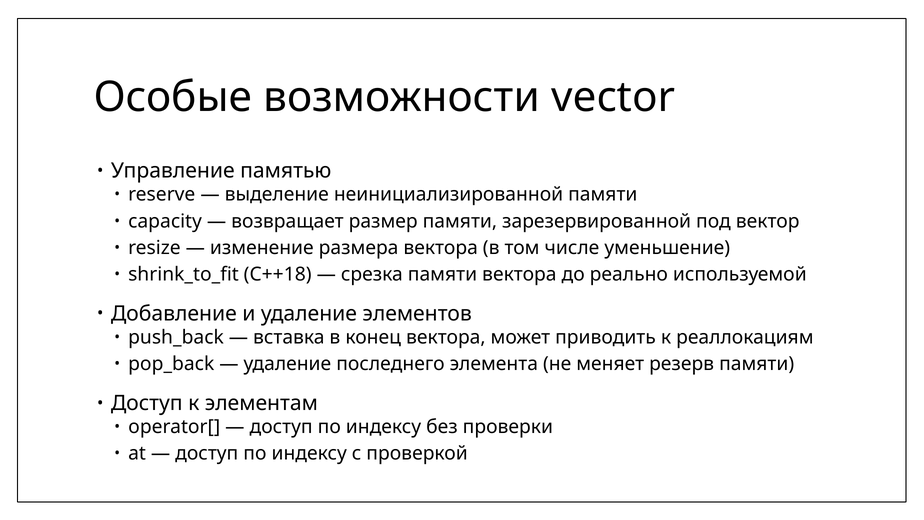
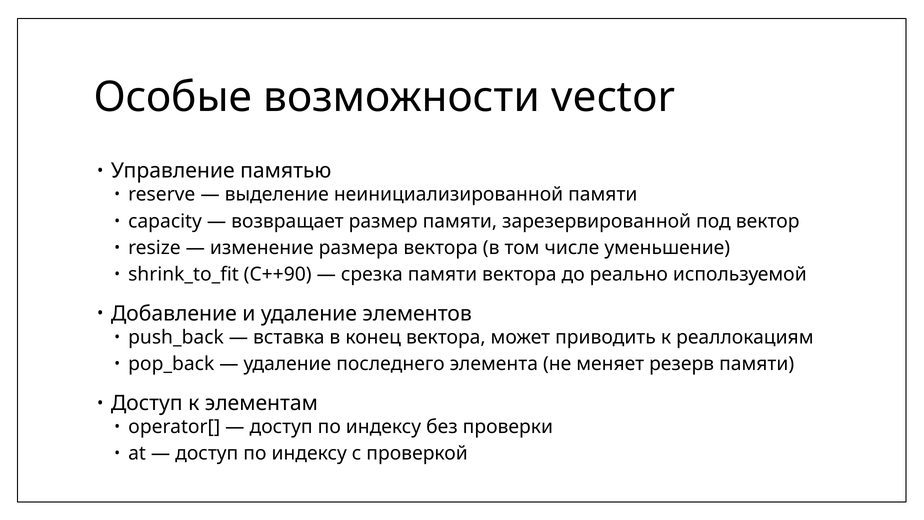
C++18: C++18 -> C++90 (278, 274)
